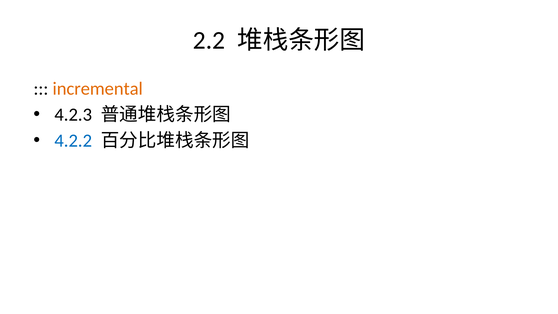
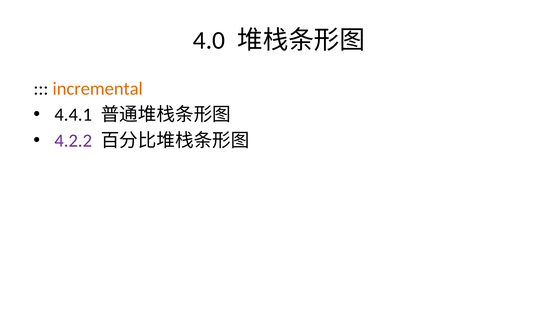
2.2: 2.2 -> 4.0 (209, 40)
4.2.3: 4.2.3 -> 4.4.1 (73, 115)
4.2.2 colour: blue -> purple (73, 141)
